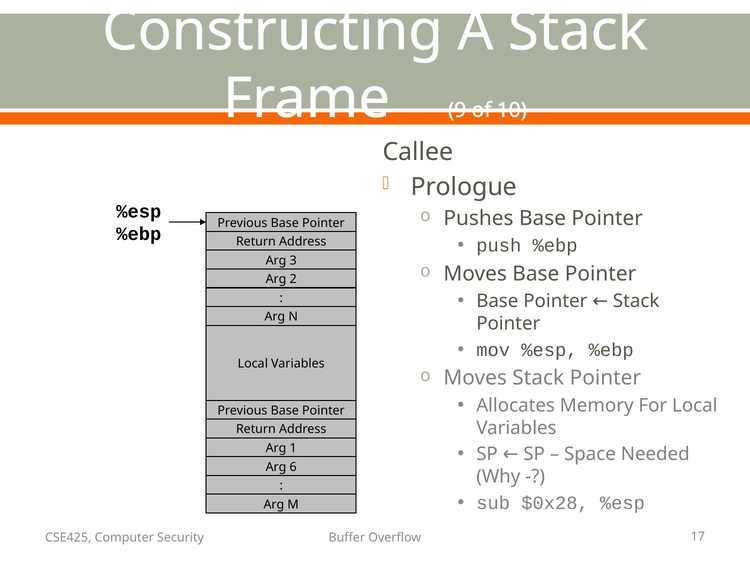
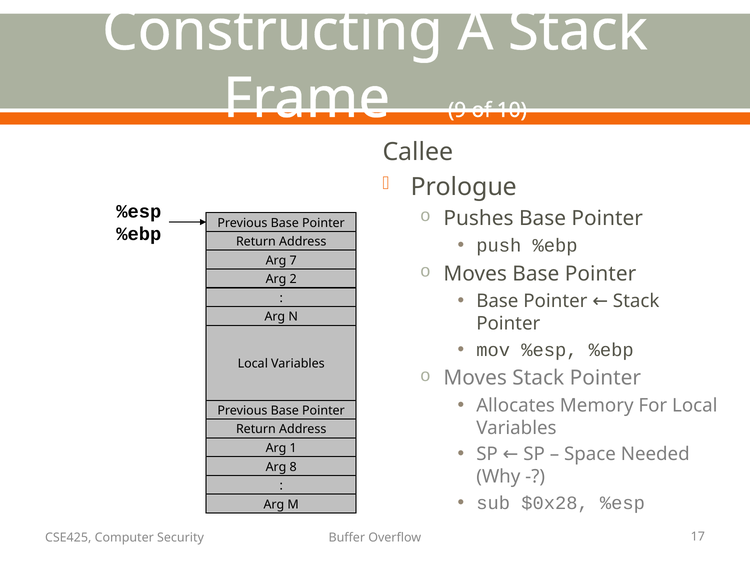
3: 3 -> 7 (293, 260)
6: 6 -> 8 (293, 466)
